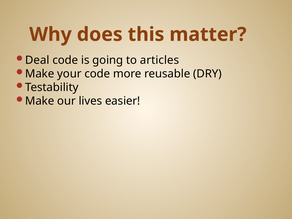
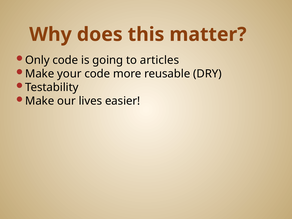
Deal: Deal -> Only (37, 60)
